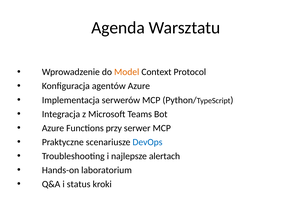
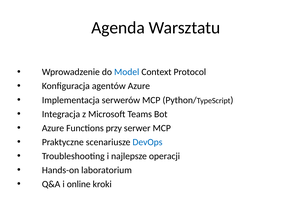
Model colour: orange -> blue (127, 72)
alertach: alertach -> operacji (164, 156)
status: status -> online (79, 184)
